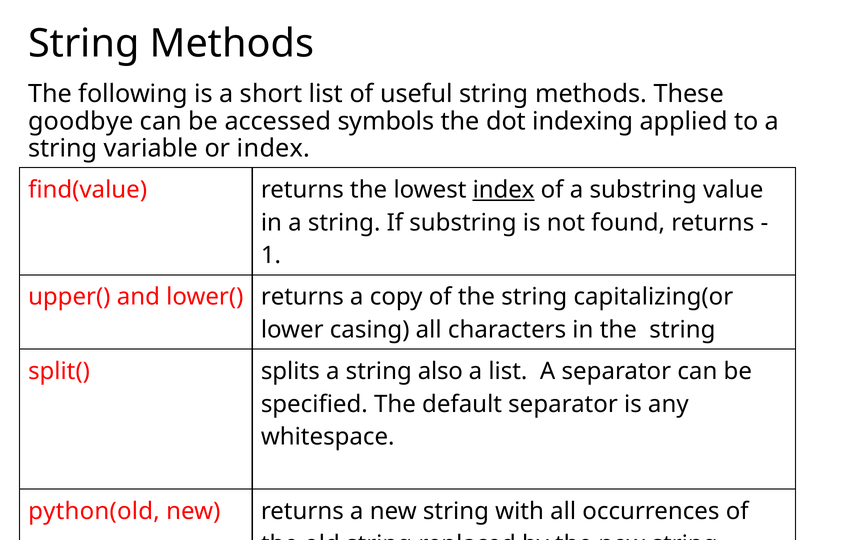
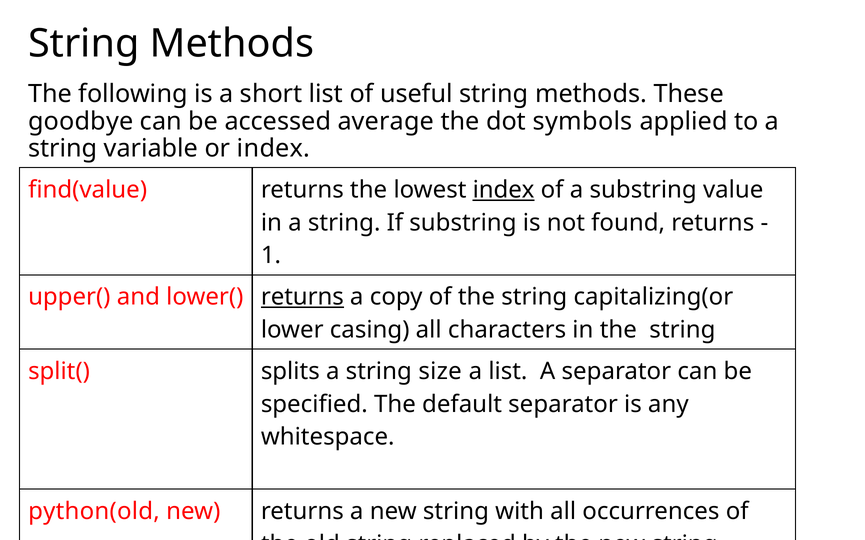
symbols: symbols -> average (386, 121)
indexing: indexing -> symbols (583, 121)
returns underline: none -> present (302, 297)
also: also -> size (440, 372)
